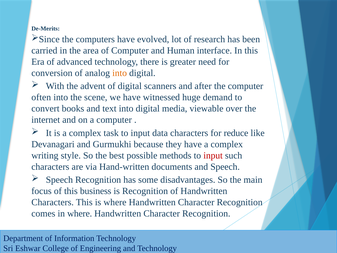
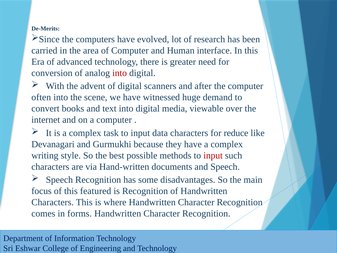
into colour: orange -> red (120, 73)
business: business -> featured (96, 191)
in where: where -> forms (80, 213)
